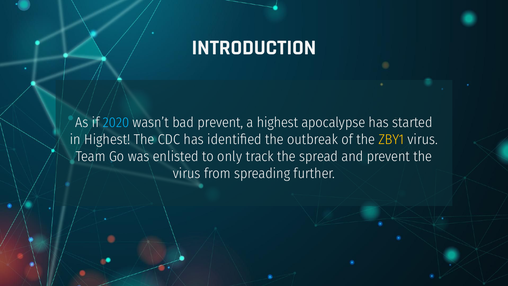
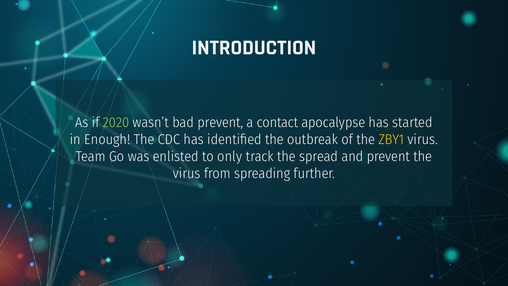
2020 colour: light blue -> light green (116, 122)
a highest: highest -> contact (277, 122)
in Highest: Highest -> Enough (107, 139)
